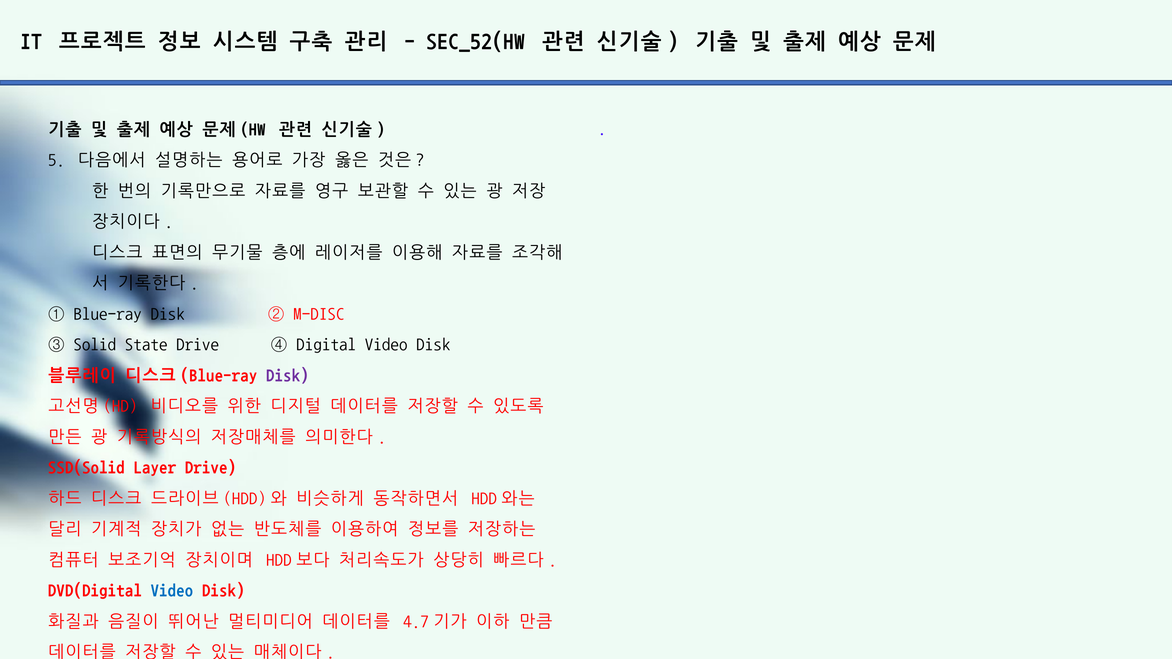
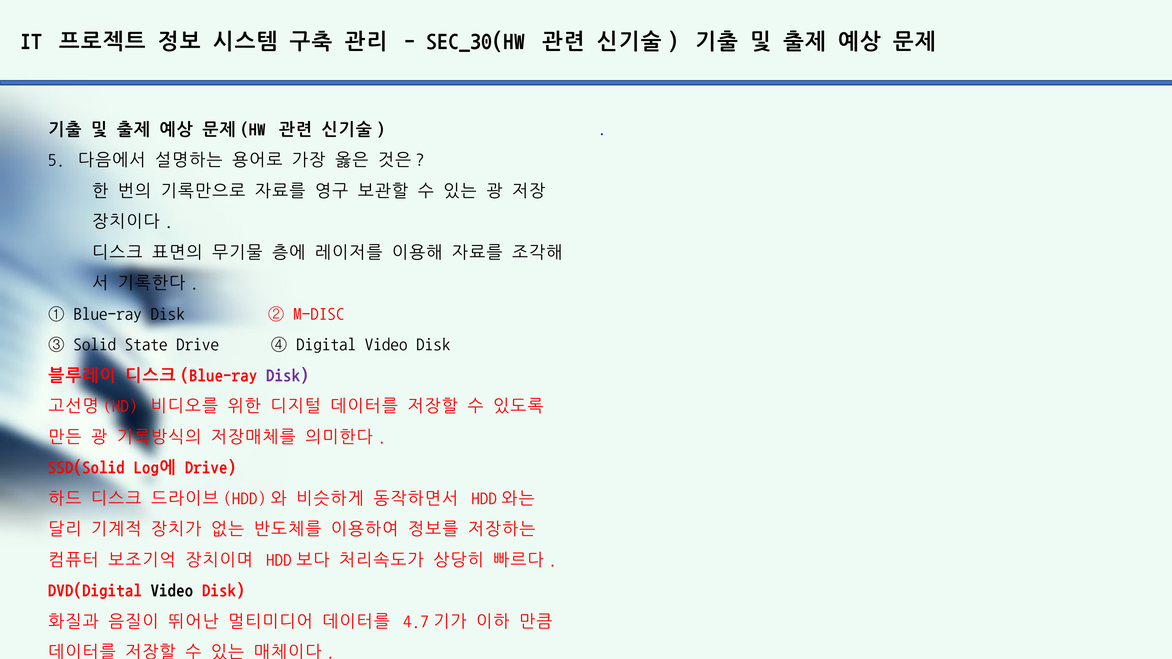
SEC_52(HW: SEC_52(HW -> SEC_30(HW (476, 41)
Layer: Layer -> Log에 (155, 467)
Video colour: blue -> black (172, 590)
